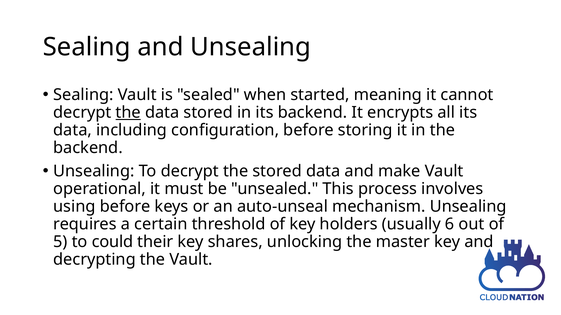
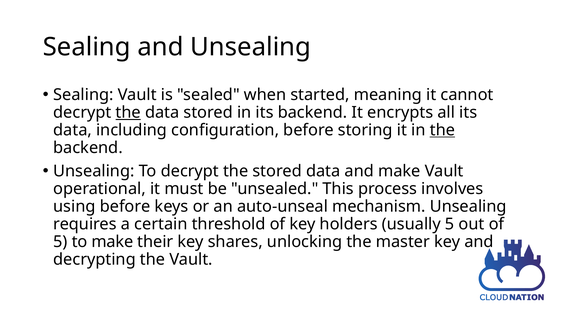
the underline: none -> present (442, 130)
usually 6: 6 -> 5 (450, 224)
to could: could -> make (112, 242)
